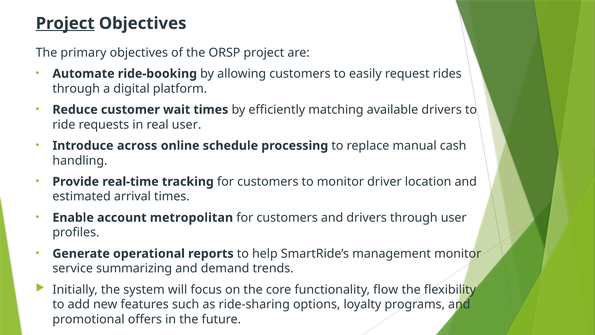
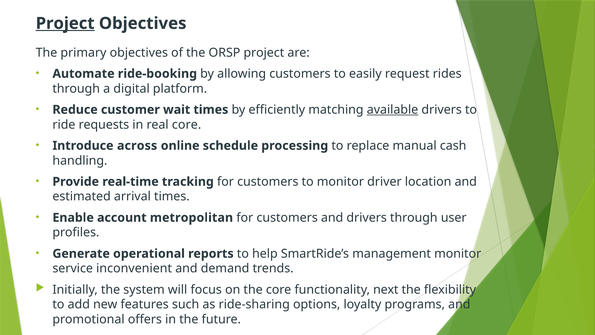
available underline: none -> present (393, 110)
real user: user -> core (187, 124)
summarizing: summarizing -> inconvenient (134, 268)
flow: flow -> next (386, 289)
